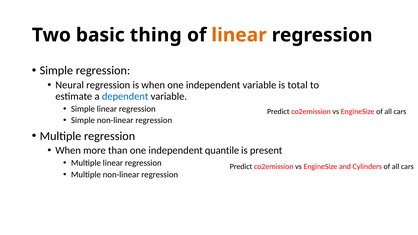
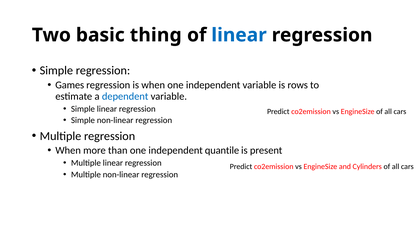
linear colour: orange -> blue (239, 35)
Neural: Neural -> Games (70, 85)
total: total -> rows (298, 85)
